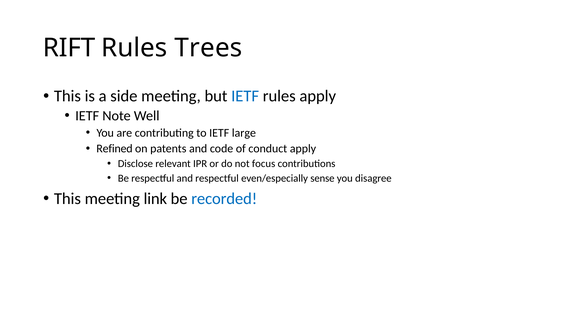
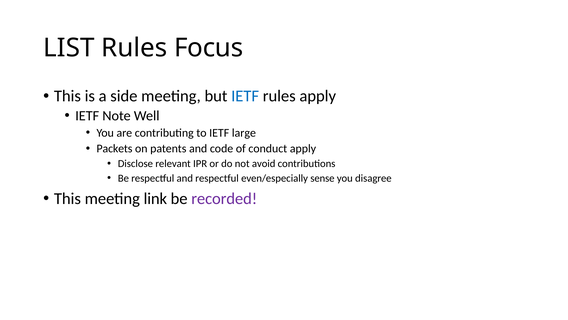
RIFT: RIFT -> LIST (69, 48)
Trees: Trees -> Focus (209, 48)
Refined: Refined -> Packets (114, 148)
focus: focus -> avoid (264, 163)
recorded colour: blue -> purple (224, 199)
